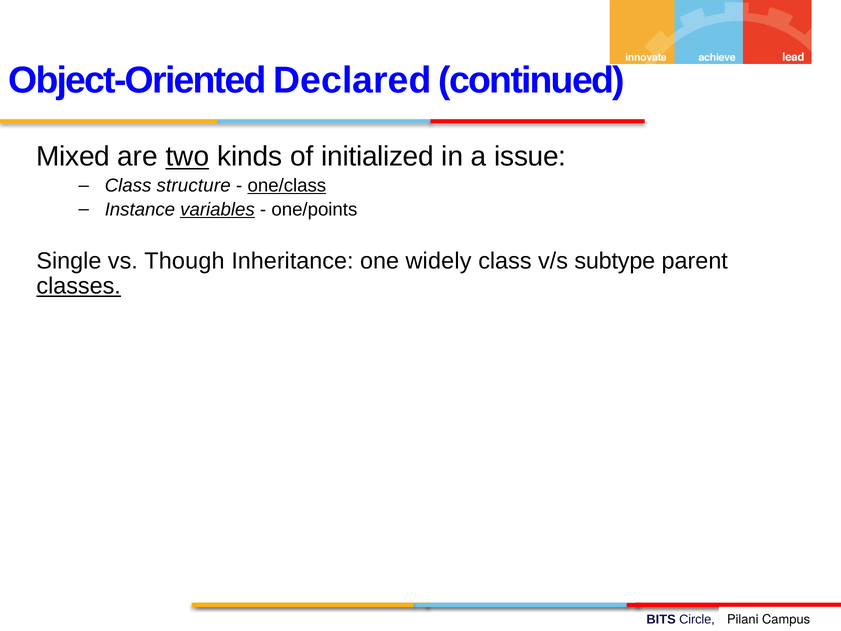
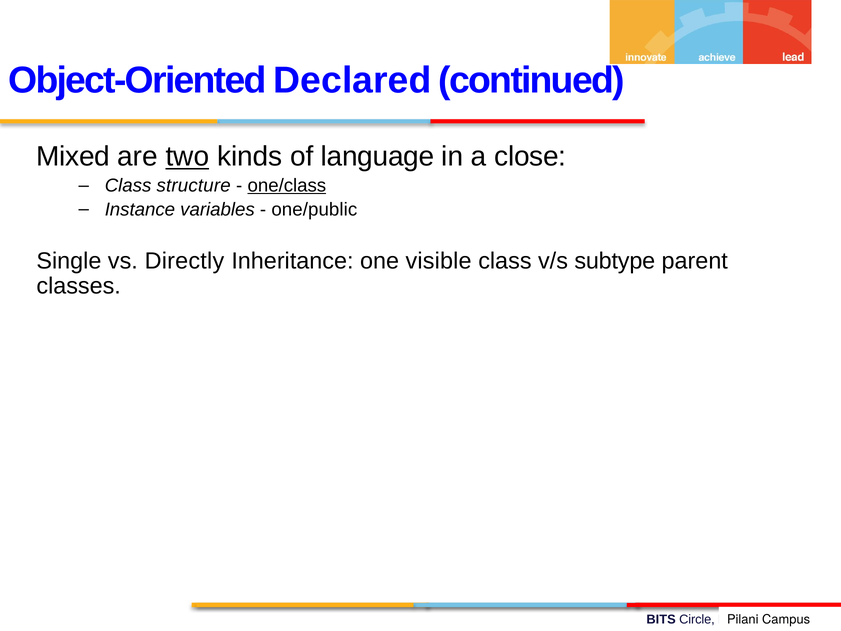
initialized: initialized -> language (378, 157)
issue: issue -> close (530, 157)
variables underline: present -> none (218, 209)
one/points: one/points -> one/public (314, 209)
Though: Though -> Directly (184, 261)
widely: widely -> visible (439, 261)
classes underline: present -> none (79, 286)
